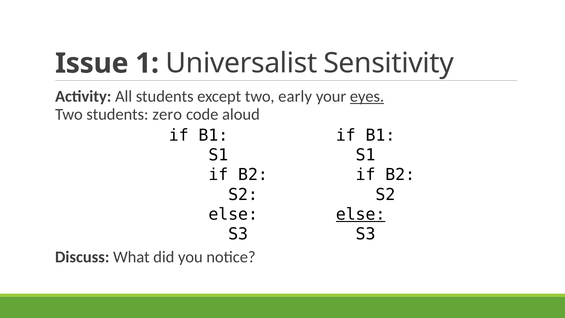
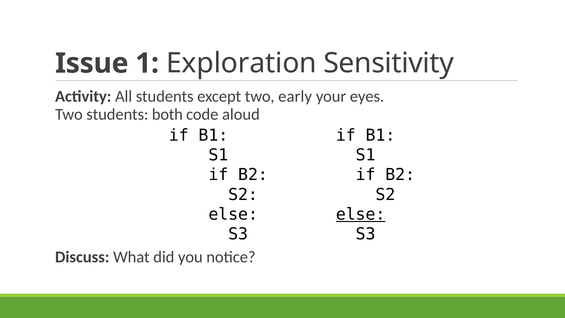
Universalist: Universalist -> Exploration (241, 63)
eyes underline: present -> none (367, 96)
zero: zero -> both (167, 114)
